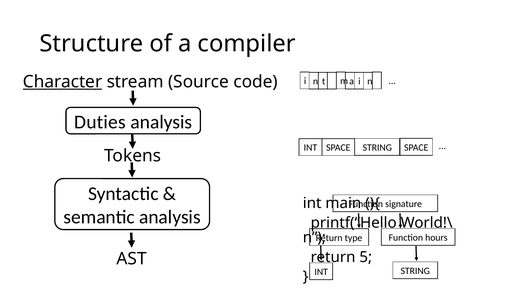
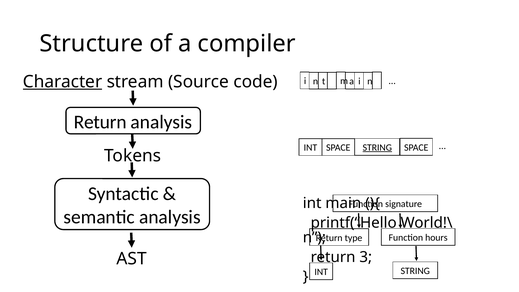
Duties: Duties -> Return (100, 122)
STRING underline: none -> present (377, 148)
5: 5 -> 3 (366, 257)
